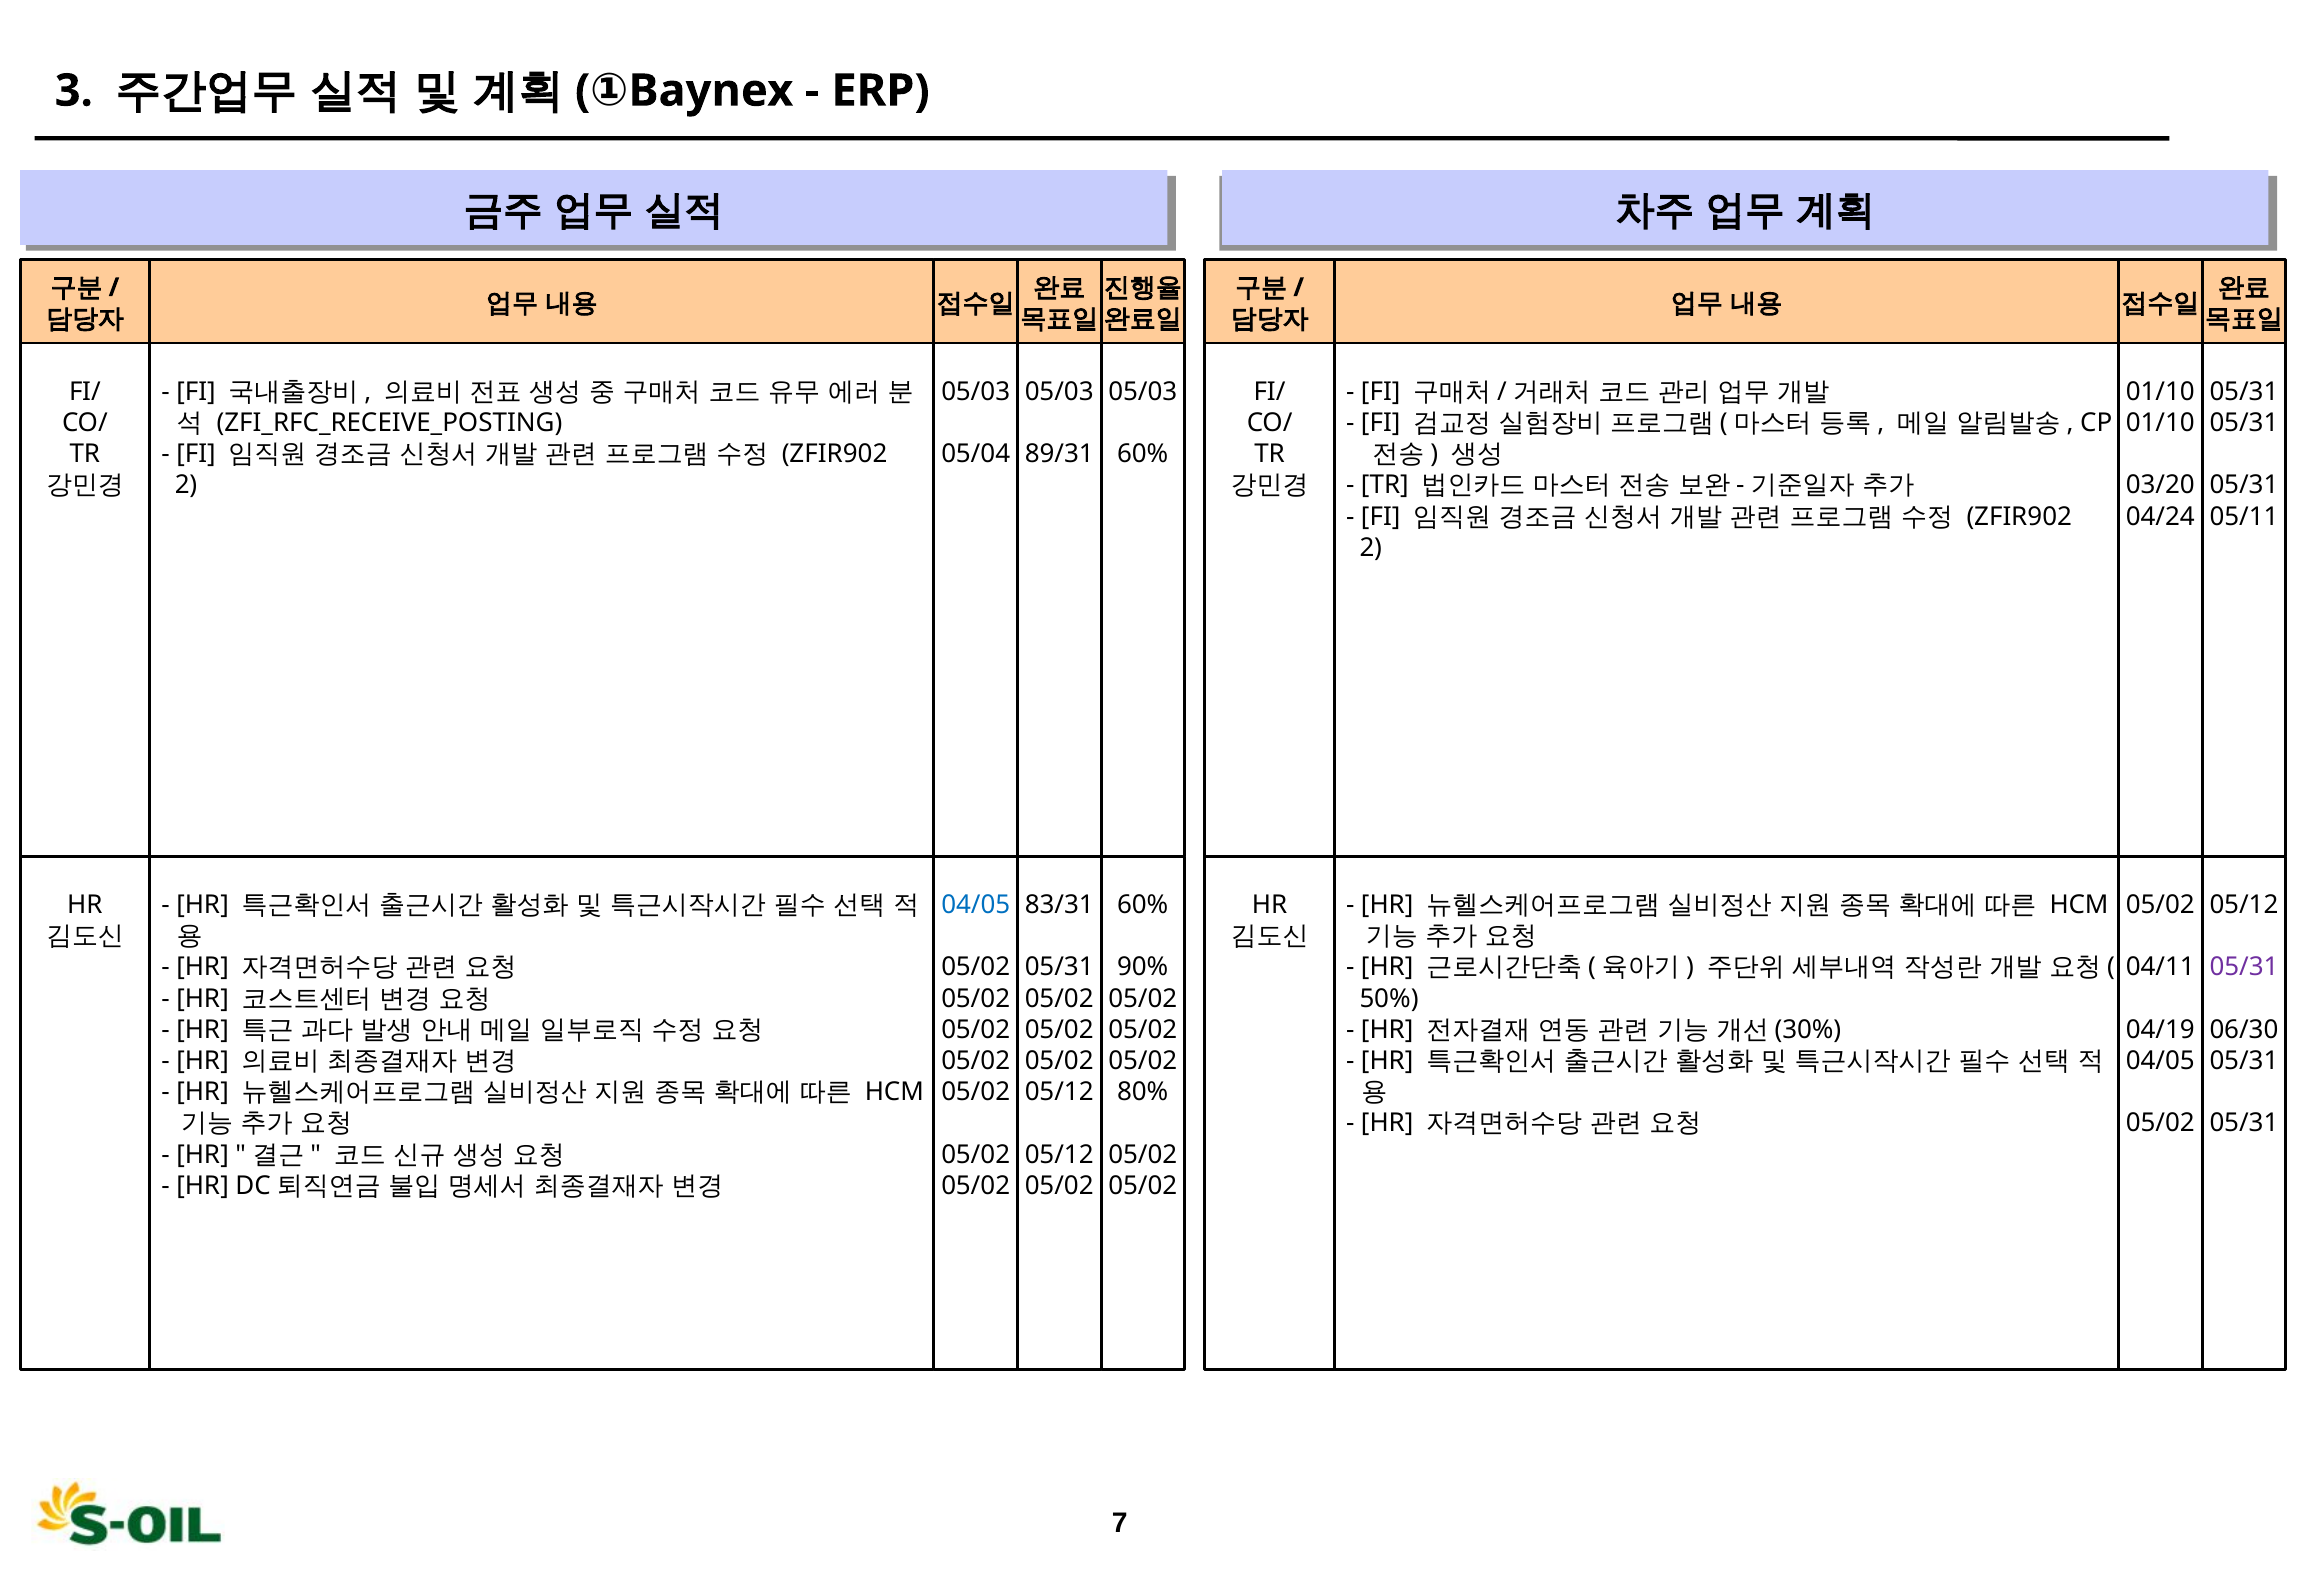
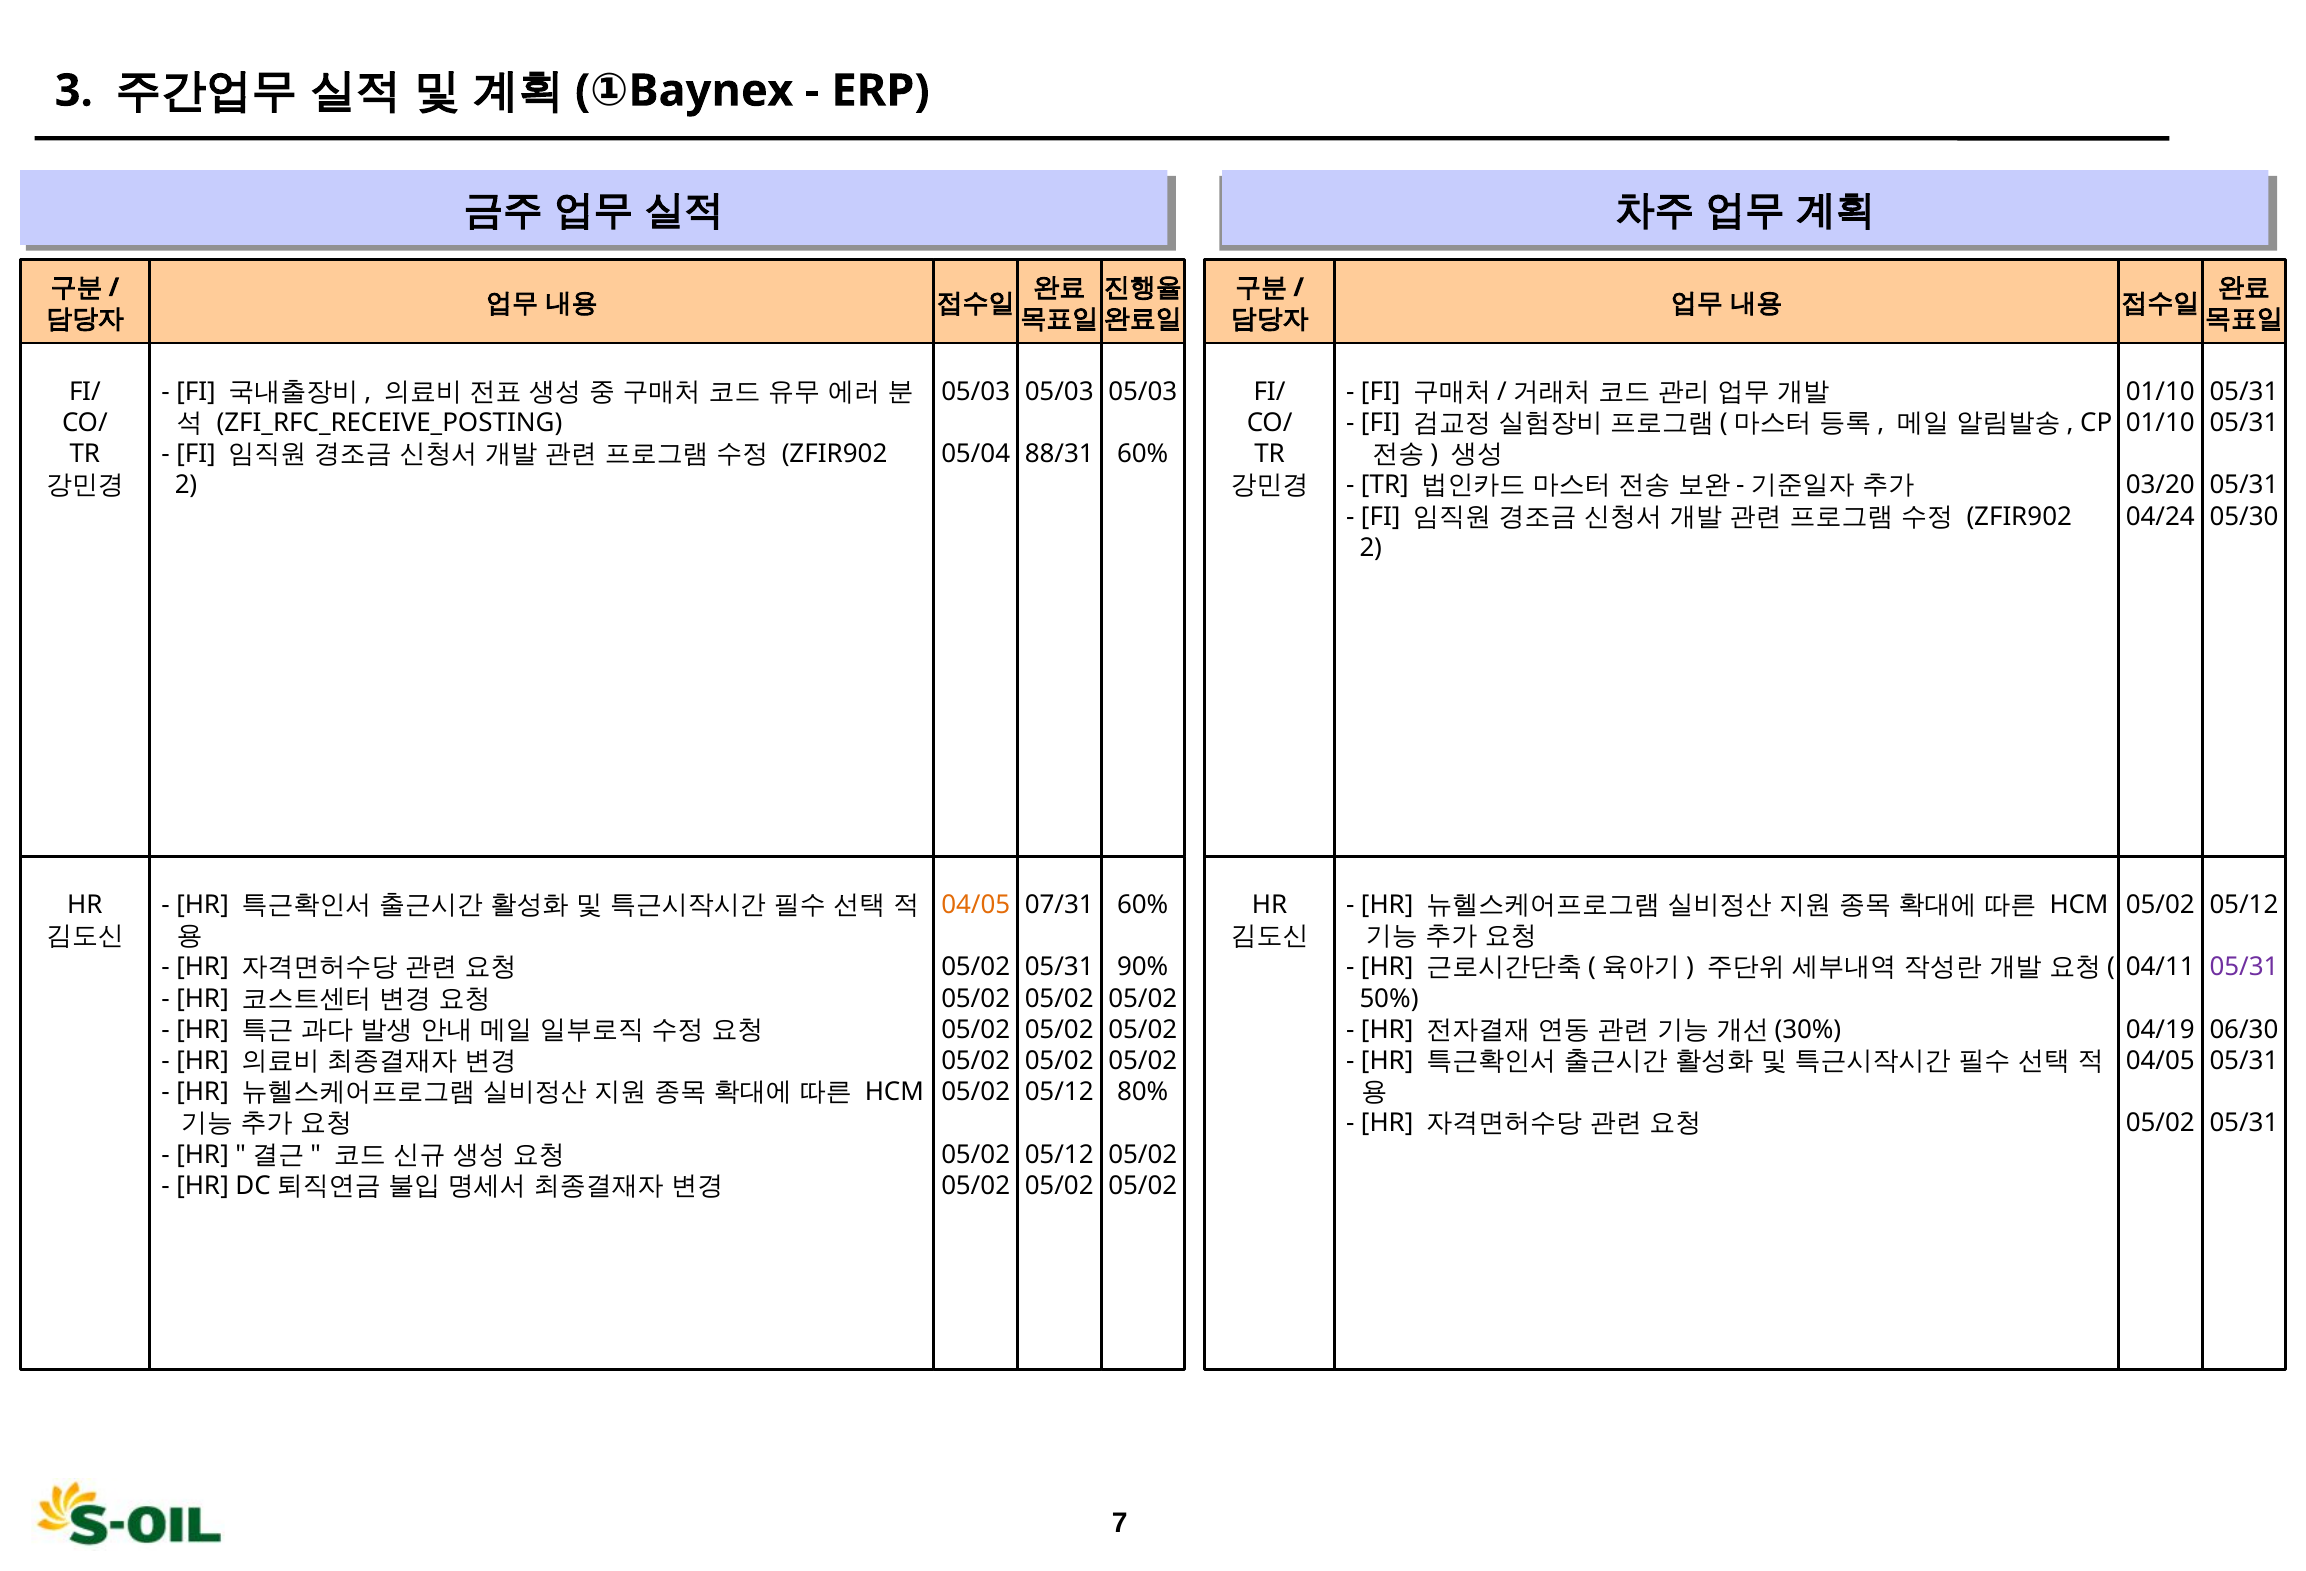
89/31: 89/31 -> 88/31 (1059, 454)
05/11: 05/11 -> 05/30 (2244, 516)
04/05 colour: blue -> orange (976, 905)
83/31: 83/31 -> 07/31 (1059, 905)
